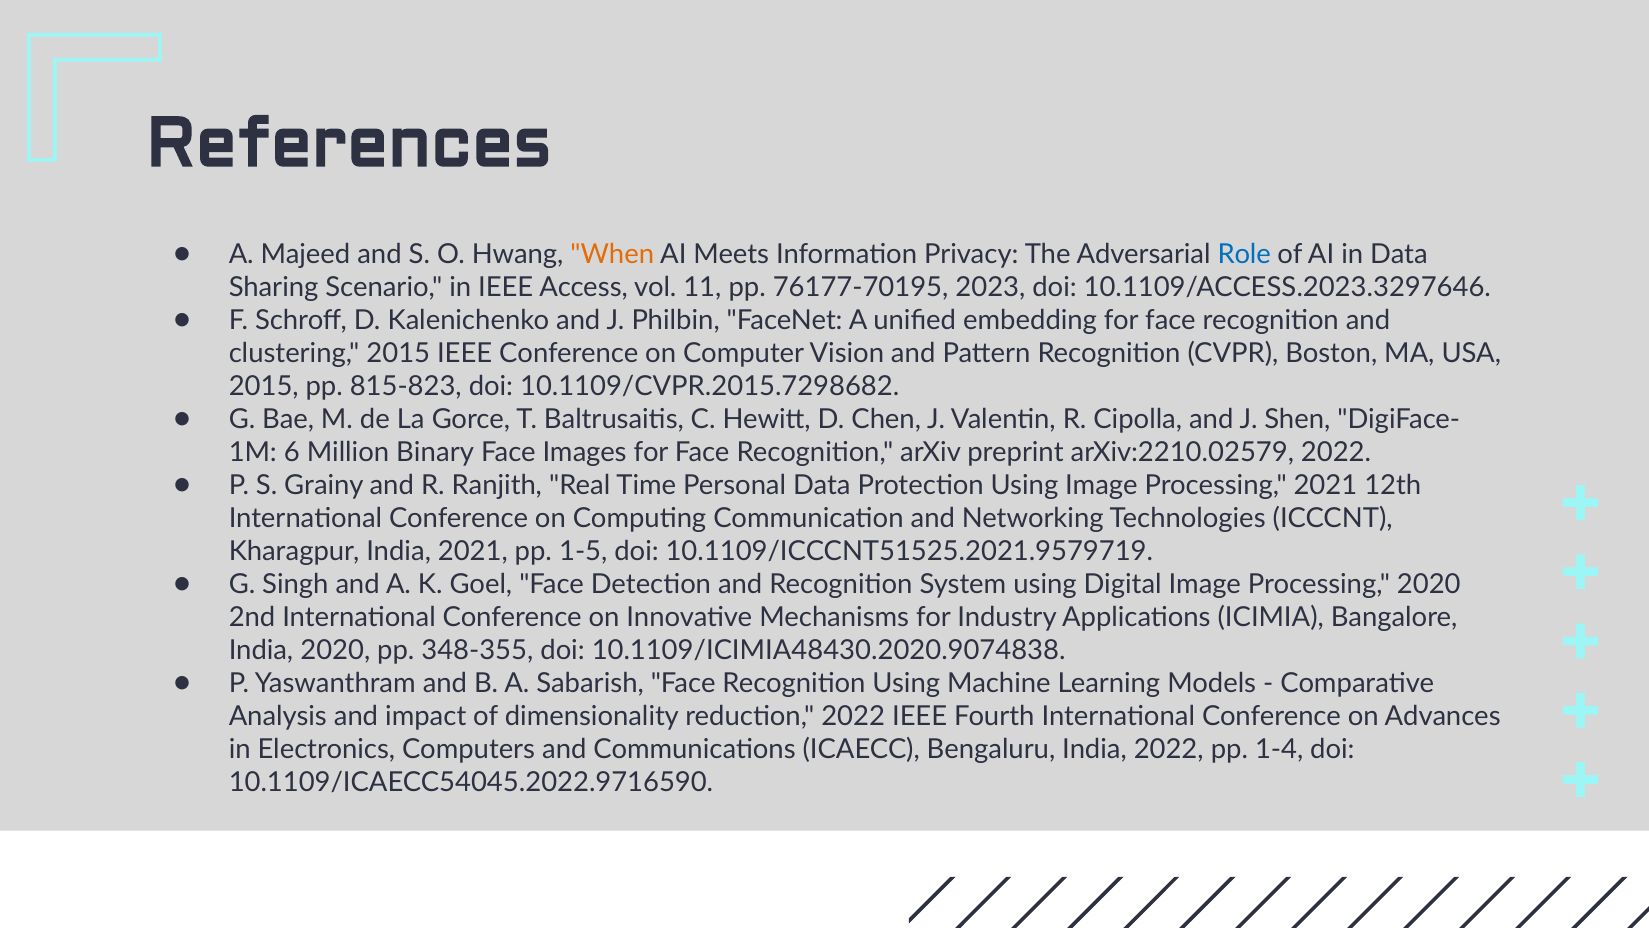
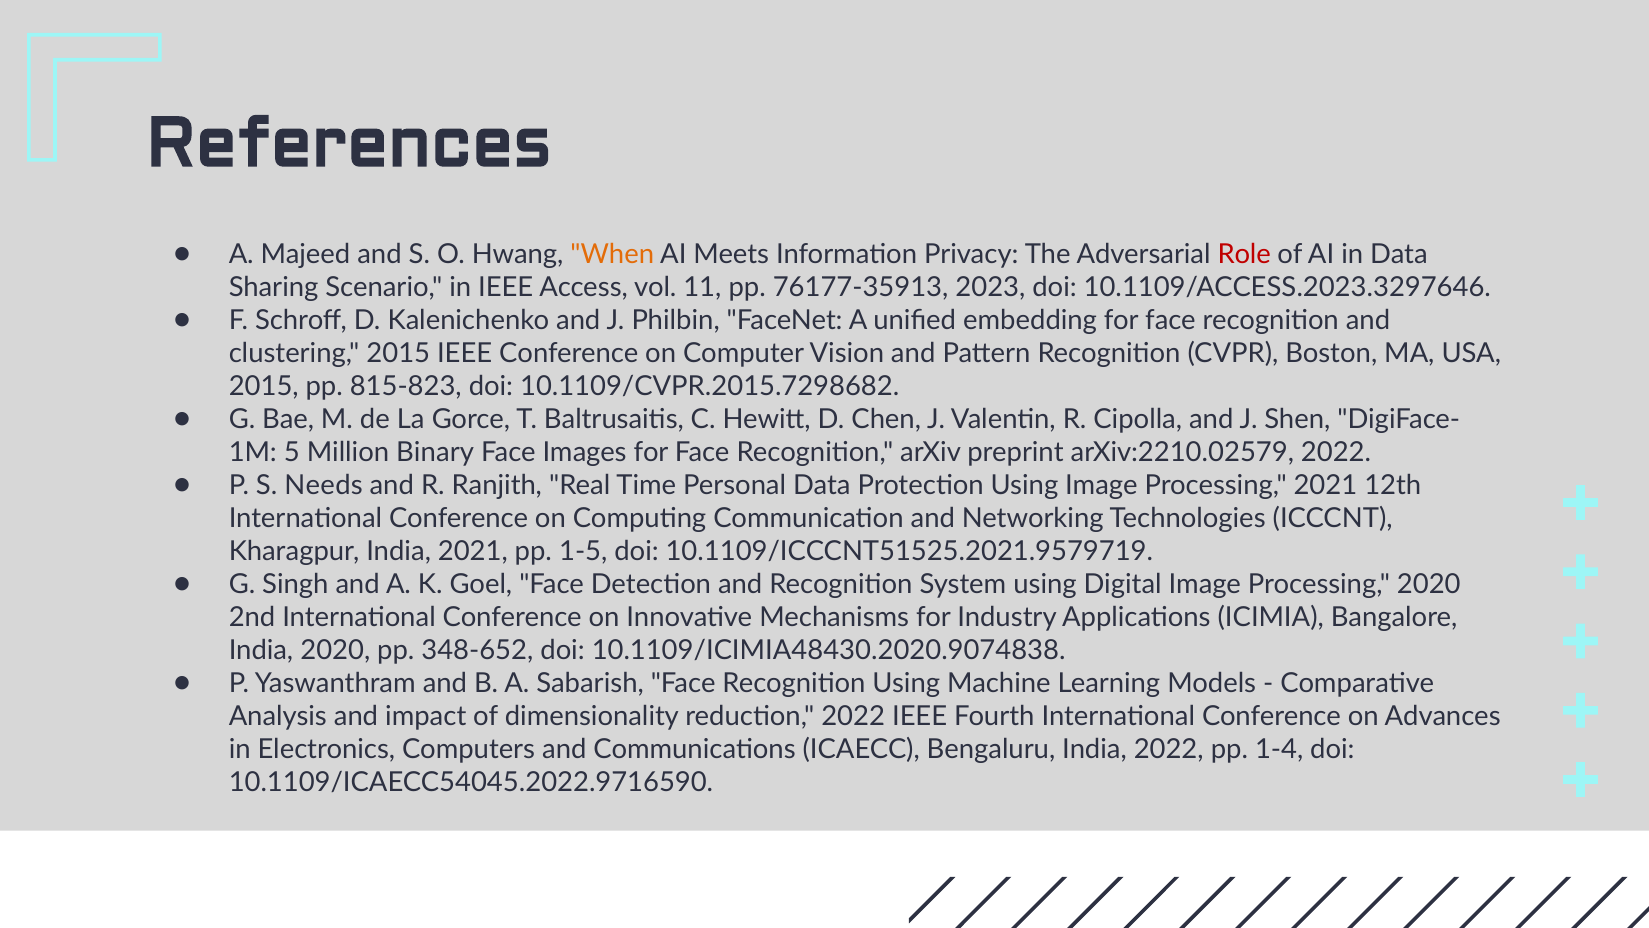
Role colour: blue -> red (1244, 254)
76177-70195: 76177-70195 -> 76177-35913 (861, 287)
6: 6 -> 5 (292, 452)
Grainy: Grainy -> Needs (324, 485)
348-355: 348-355 -> 348-652 (477, 650)
